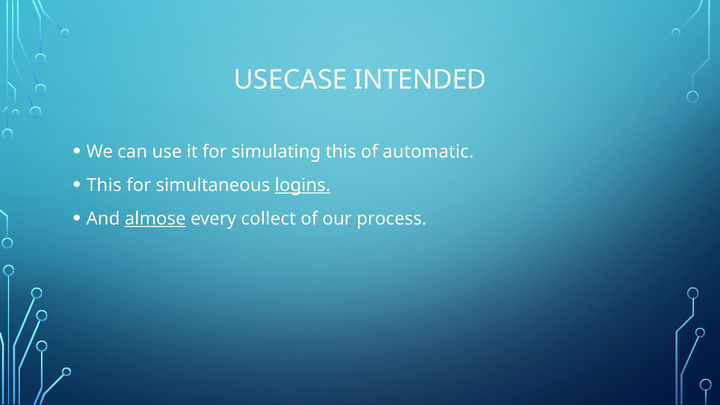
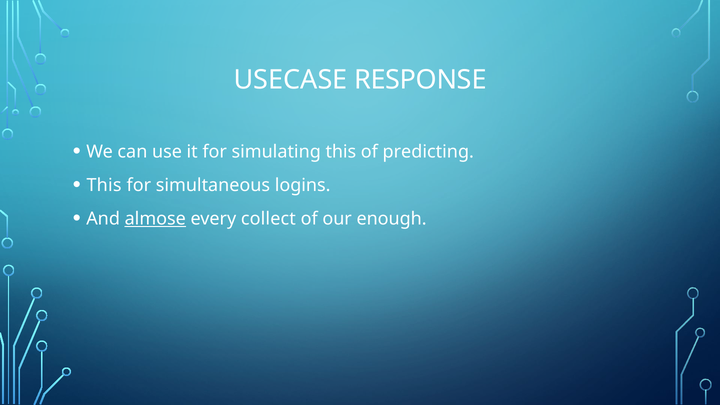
INTENDED: INTENDED -> RESPONSE (420, 80)
automatic: automatic -> predicting (428, 152)
logins underline: present -> none (303, 185)
process: process -> enough (392, 219)
